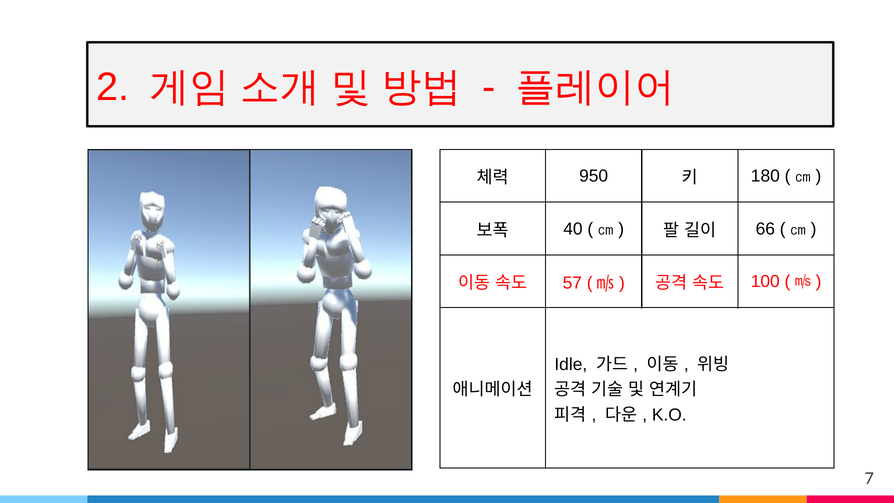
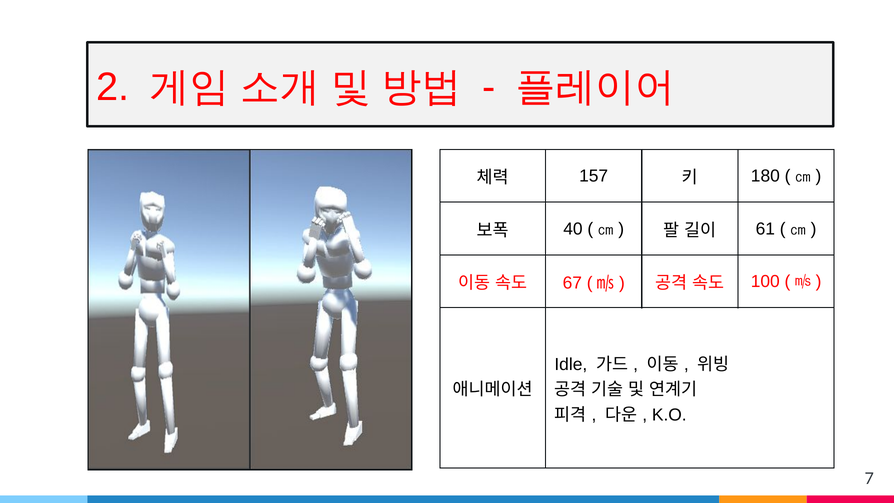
950: 950 -> 157 (594, 176)
66: 66 -> 61 (765, 229)
57: 57 -> 67 (572, 283)
